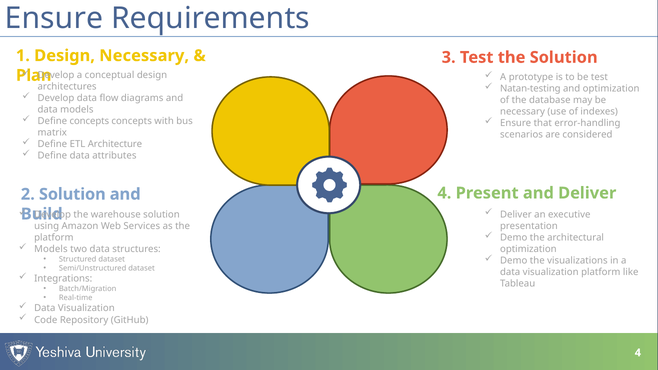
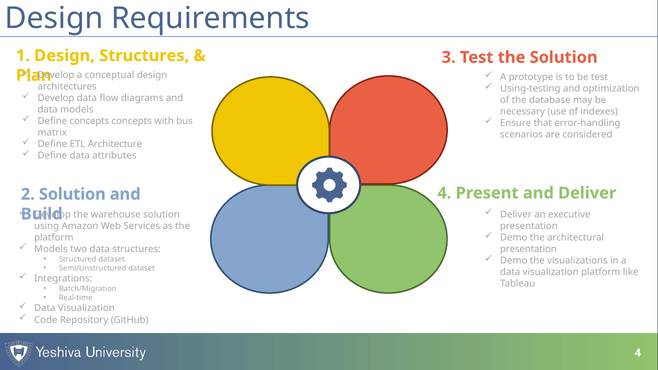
Ensure: Ensure -> Design (54, 19)
Design Necessary: Necessary -> Structures (144, 56)
Natan-testing: Natan-testing -> Using-testing (530, 89)
optimization: optimization -> presentation (528, 249)
